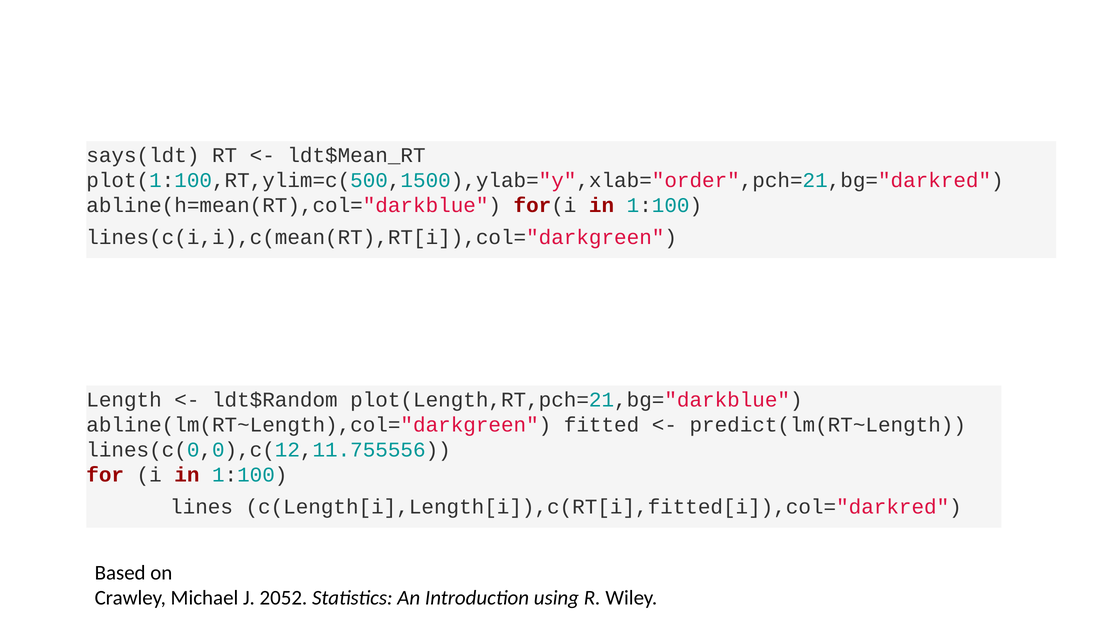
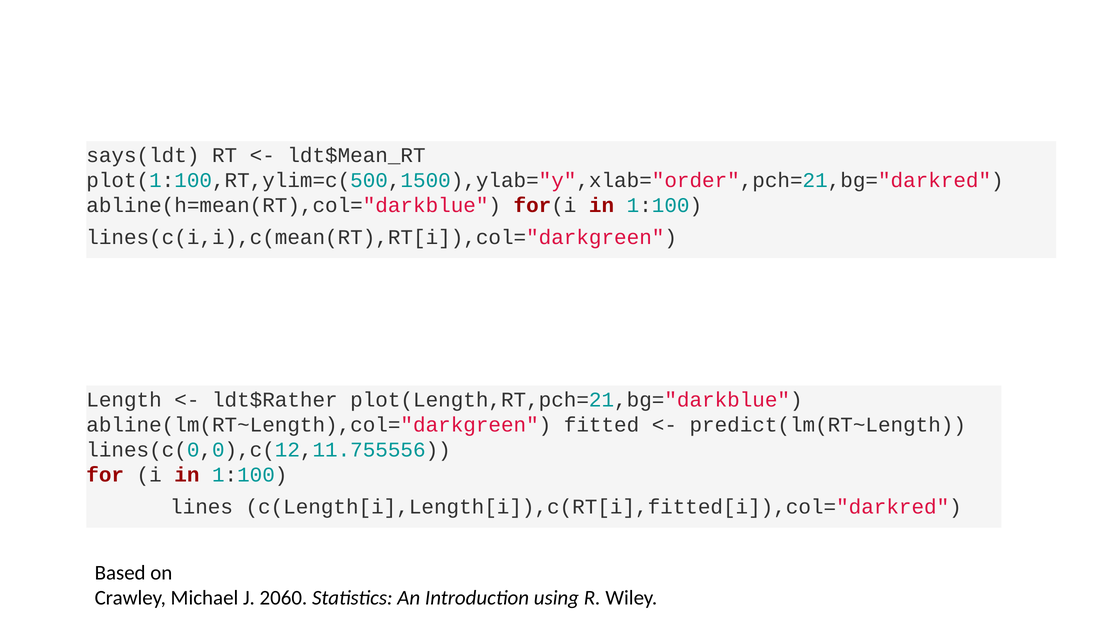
ldt$Random: ldt$Random -> ldt$Rather (275, 400)
2052: 2052 -> 2060 (283, 598)
